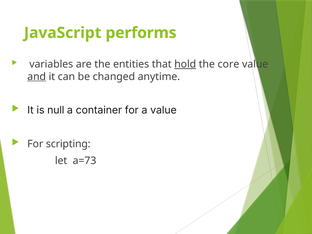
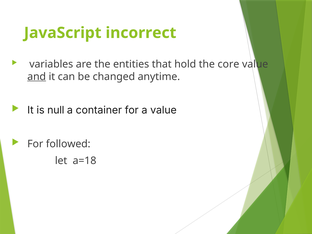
performs: performs -> incorrect (141, 33)
hold underline: present -> none (185, 64)
scripting: scripting -> followed (68, 144)
a=73: a=73 -> a=18 (84, 161)
